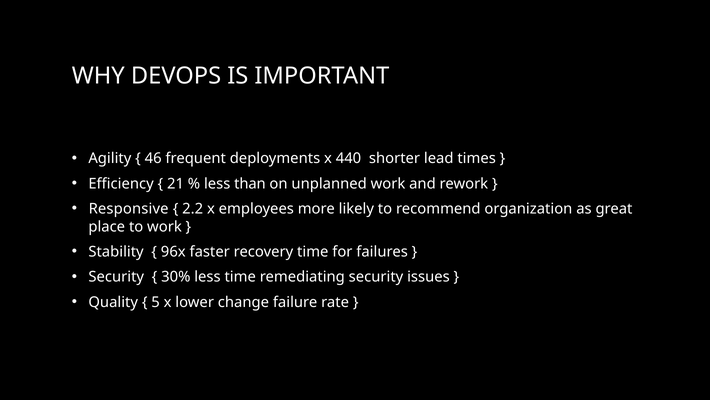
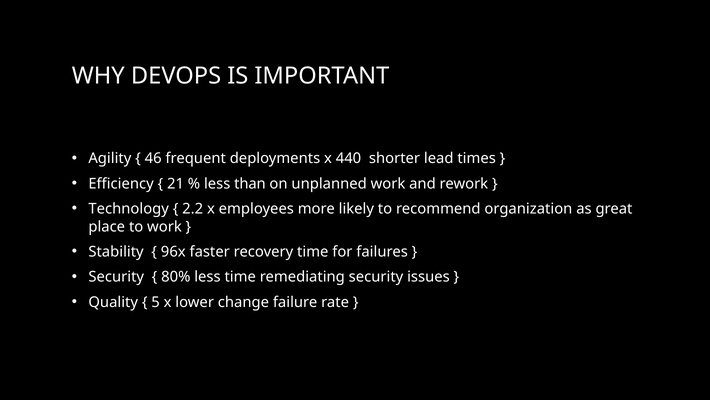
Responsive: Responsive -> Technology (129, 209)
30%: 30% -> 80% (176, 277)
